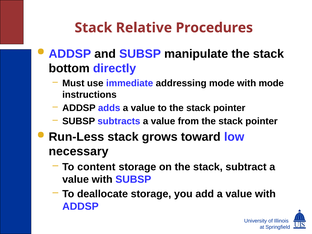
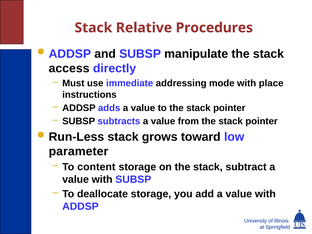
bottom: bottom -> access (69, 68)
with mode: mode -> place (271, 83)
necessary: necessary -> parameter (79, 151)
